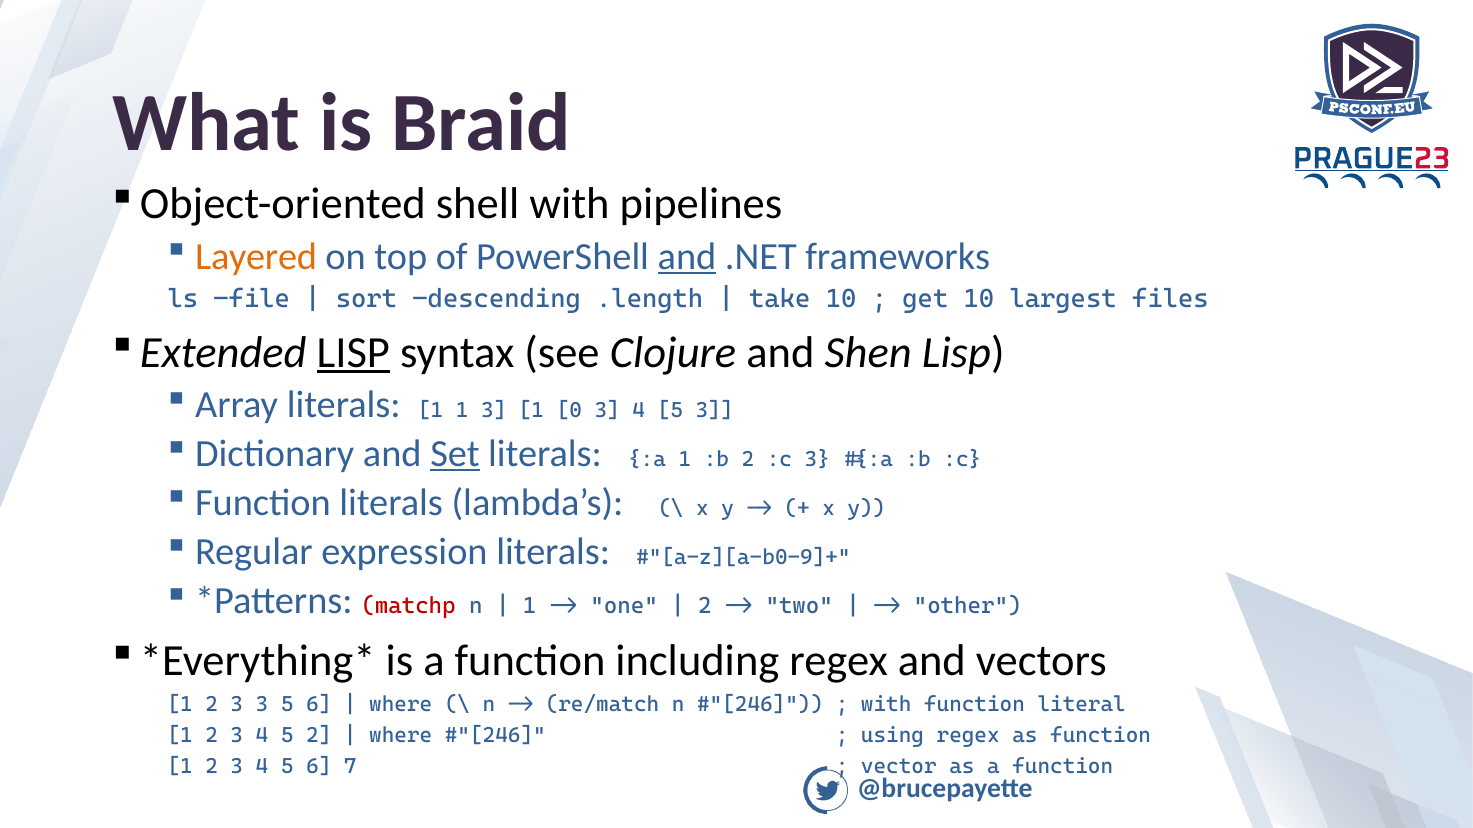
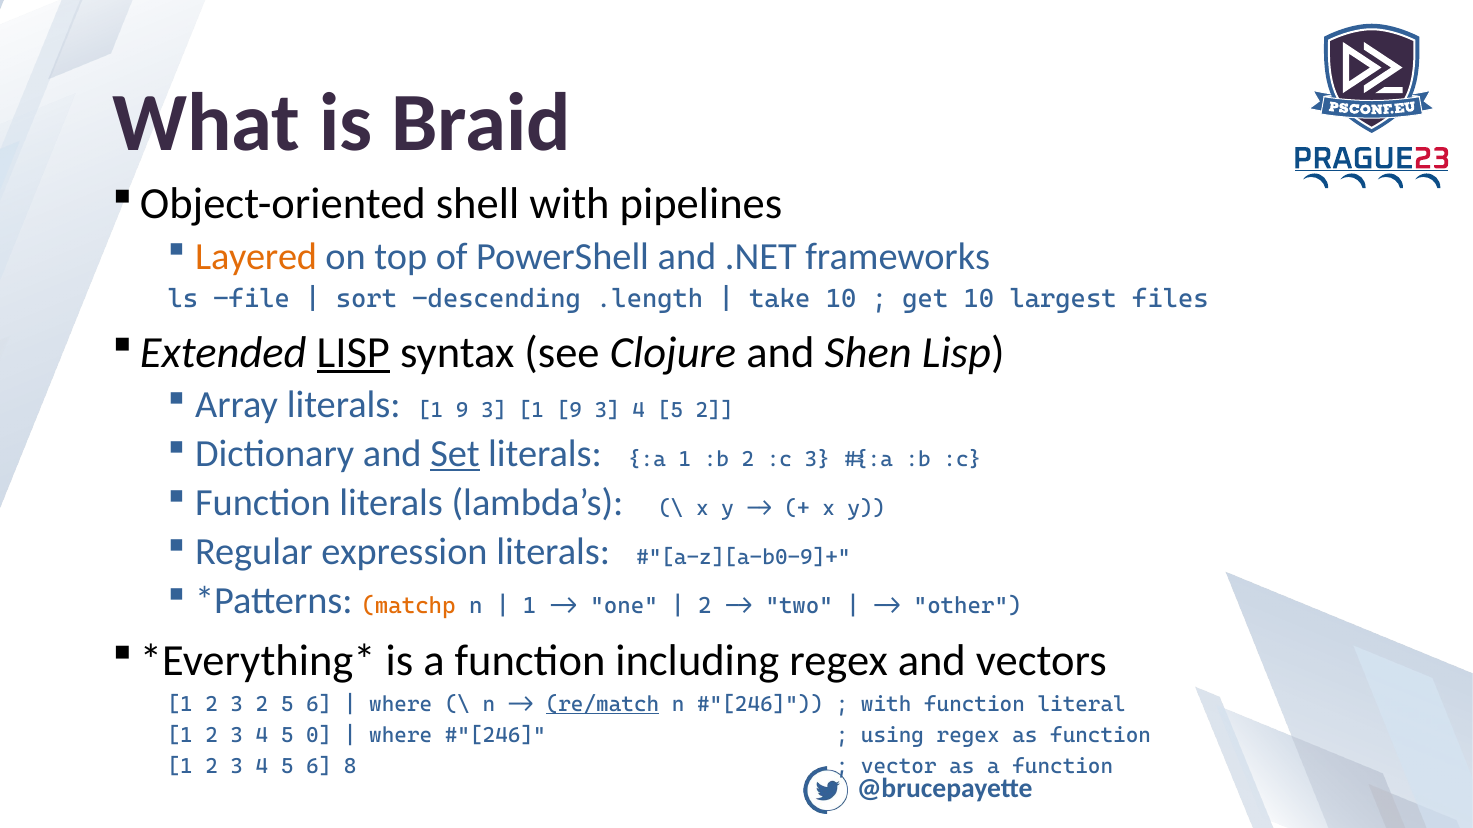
and underline: present -> none (687, 257)
literals 1 1: 1 -> 9 (462, 411)
3 1 0: 0 -> 9 (569, 411)
5 3: 3 -> 2 (714, 411)
matchp colour: red -> orange (409, 606)
3 3: 3 -> 2 (262, 705)
re/match underline: none -> present (602, 705)
5 2: 2 -> 0 (319, 736)
7: 7 -> 8 (350, 767)
